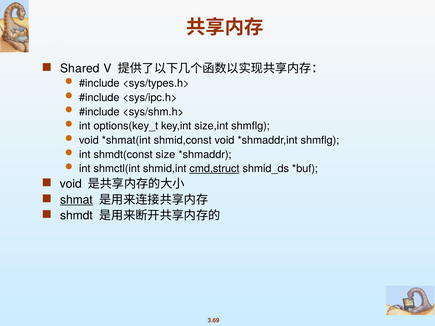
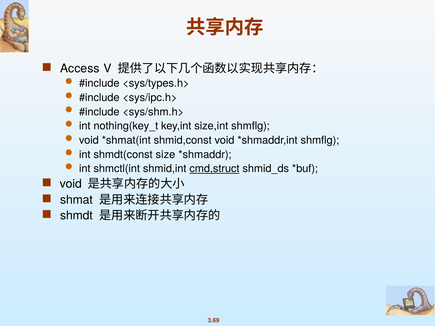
Shared: Shared -> Access (80, 68)
options(key_t: options(key_t -> nothing(key_t (126, 126)
shmat underline: present -> none (76, 200)
